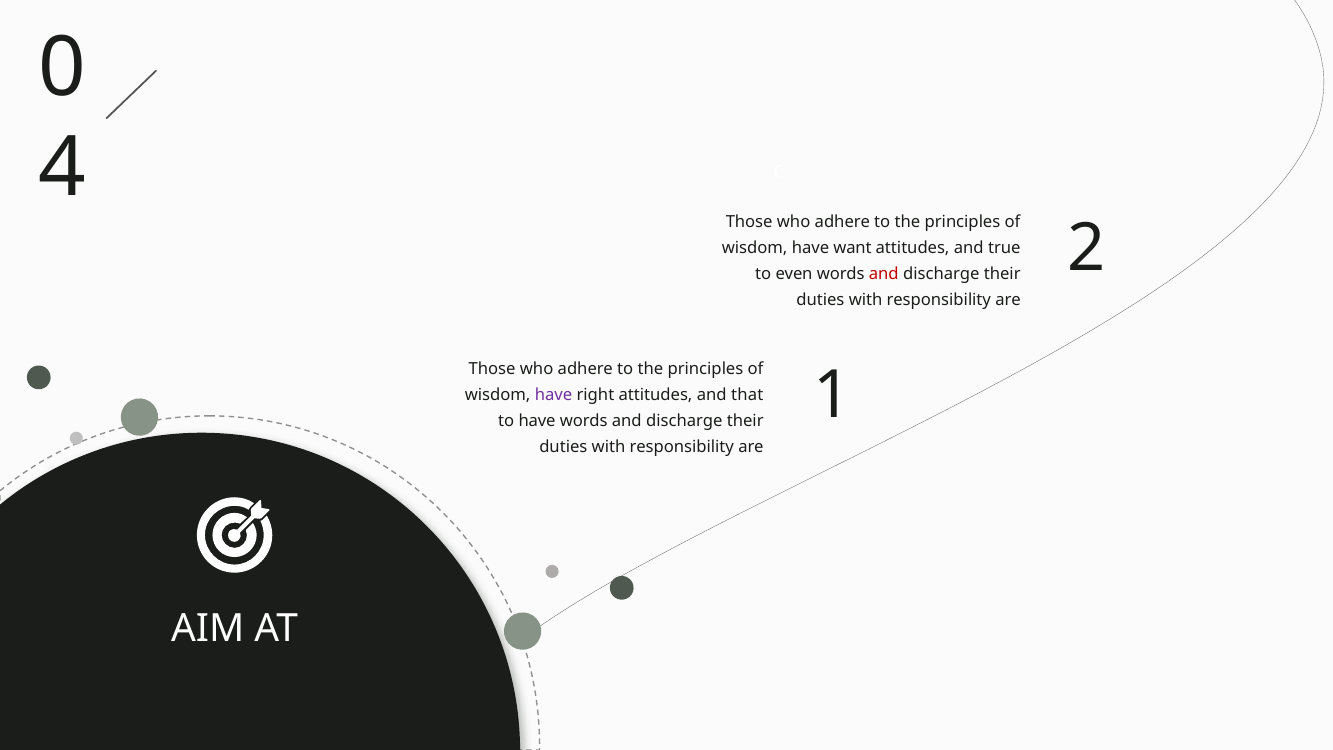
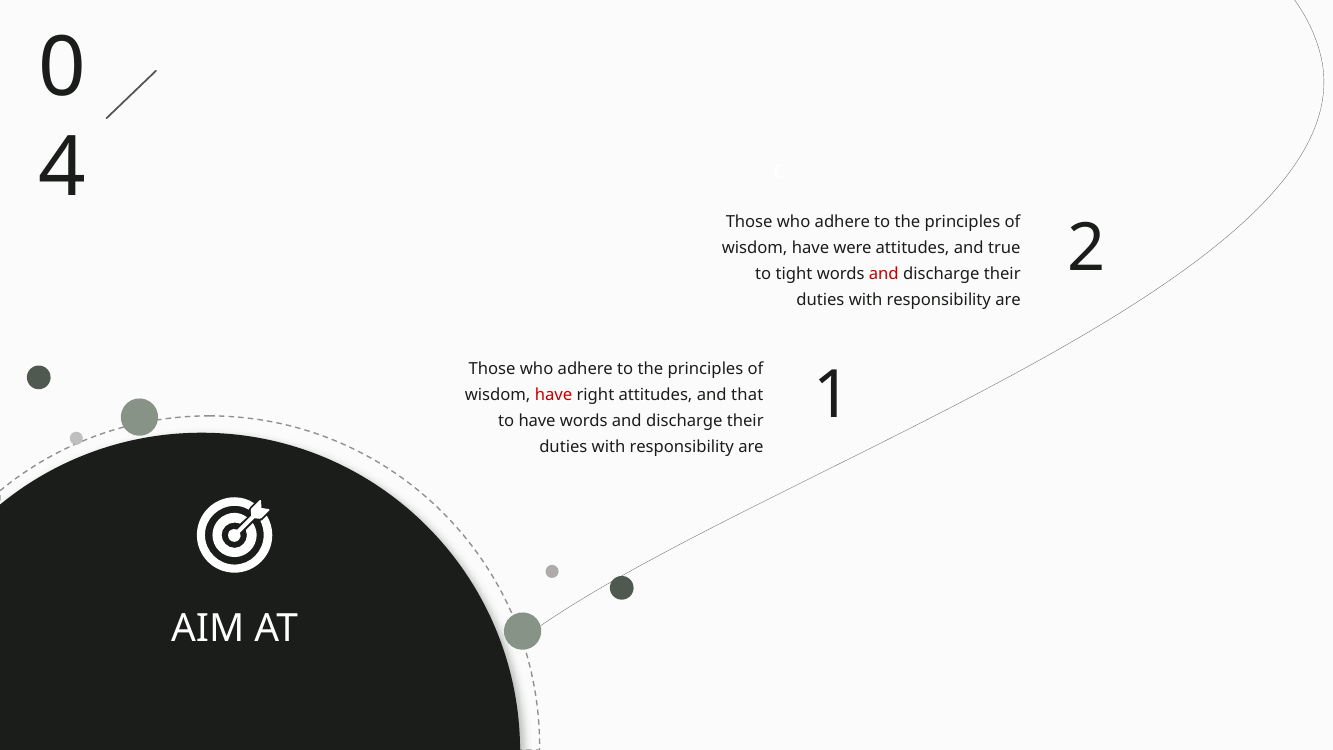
want: want -> were (853, 248)
even: even -> tight (794, 274)
have colour: purple -> red (553, 394)
